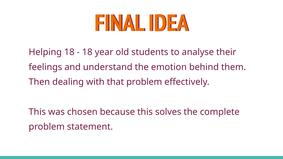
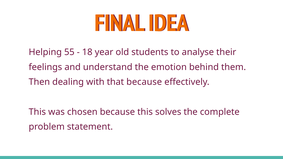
Helping 18: 18 -> 55 (69, 52)
that problem: problem -> because (144, 82)
